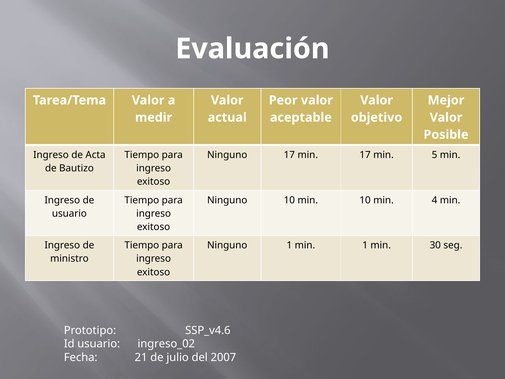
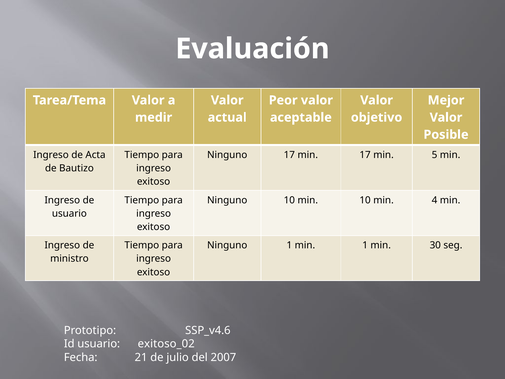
ingreso_02: ingreso_02 -> exitoso_02 (166, 344)
